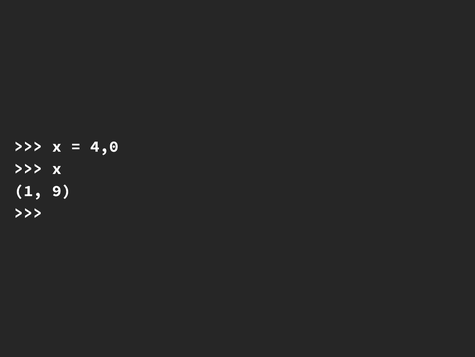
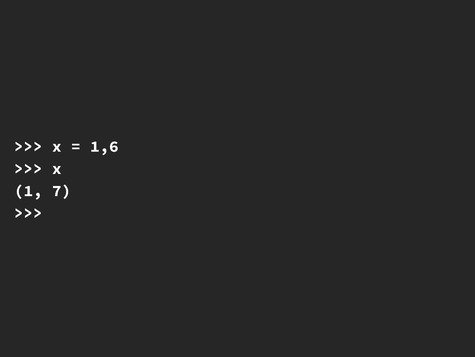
4,0: 4,0 -> 1,6 (104, 146)
9: 9 -> 7 (62, 191)
